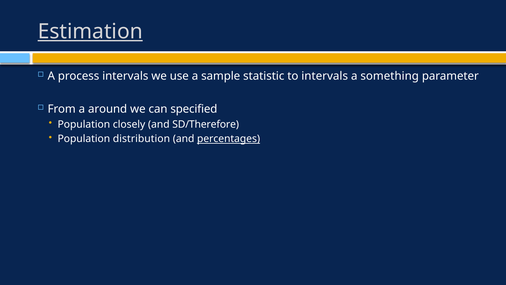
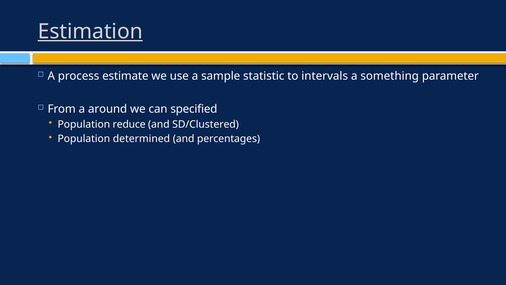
process intervals: intervals -> estimate (125, 76)
closely: closely -> reduce (129, 124)
SD/Therefore: SD/Therefore -> SD/Clustered (206, 124)
distribution: distribution -> determined (141, 139)
percentages underline: present -> none (229, 139)
